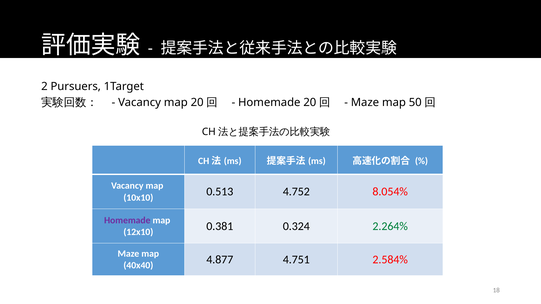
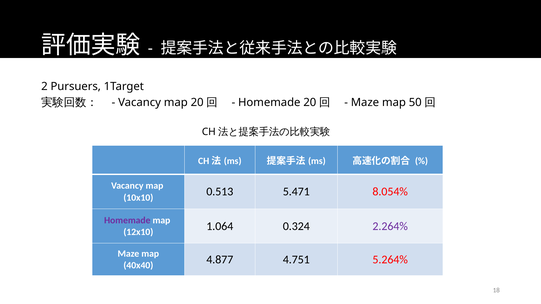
4.752: 4.752 -> 5.471 (296, 192)
0.381: 0.381 -> 1.064 (220, 226)
2.264% colour: green -> purple (390, 226)
2.584%: 2.584% -> 5.264% (390, 260)
